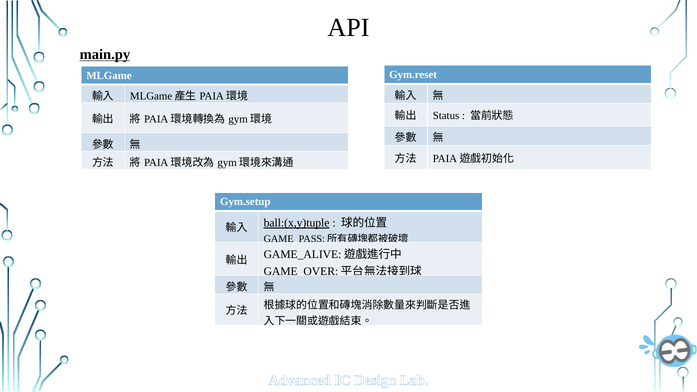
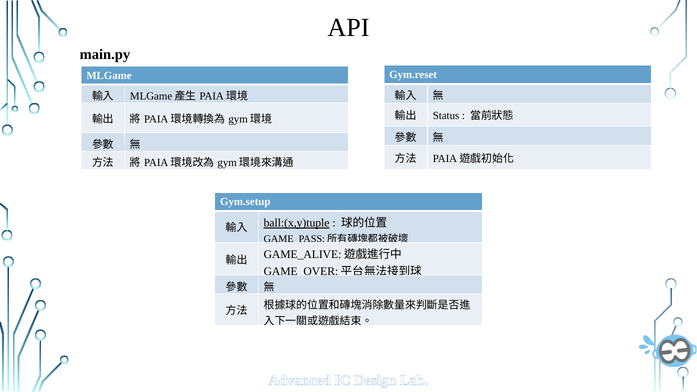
main.py underline: present -> none (105, 54)
